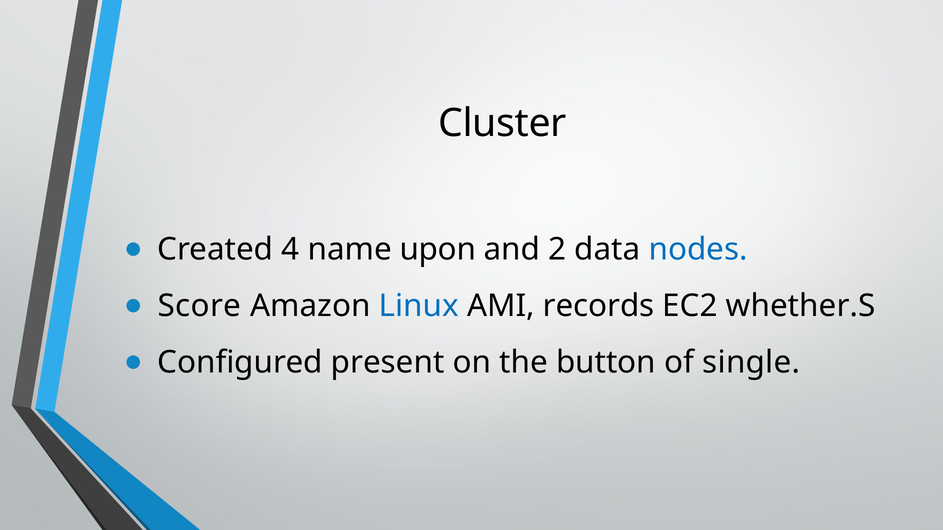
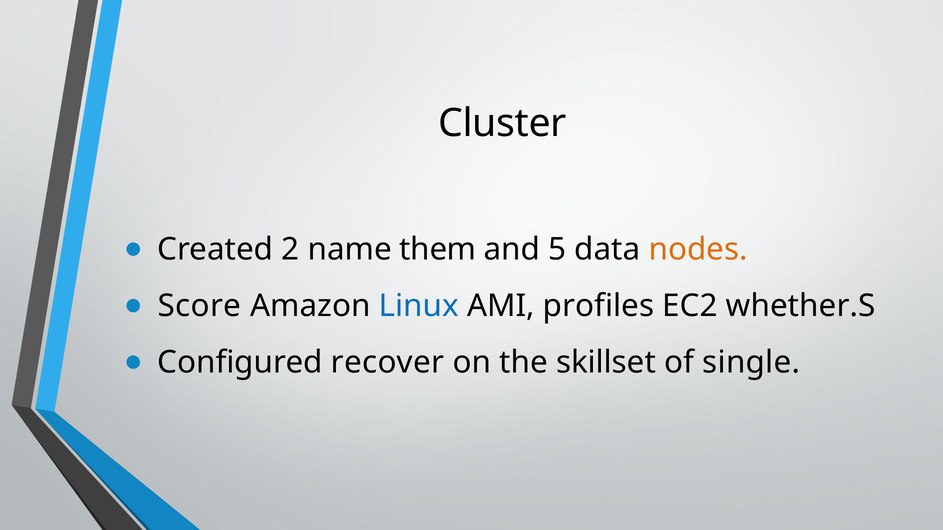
4: 4 -> 2 (290, 250)
upon: upon -> them (438, 250)
2: 2 -> 5 (557, 250)
nodes colour: blue -> orange (698, 250)
records: records -> profiles (599, 306)
present: present -> recover (388, 363)
button: button -> skillset (606, 363)
